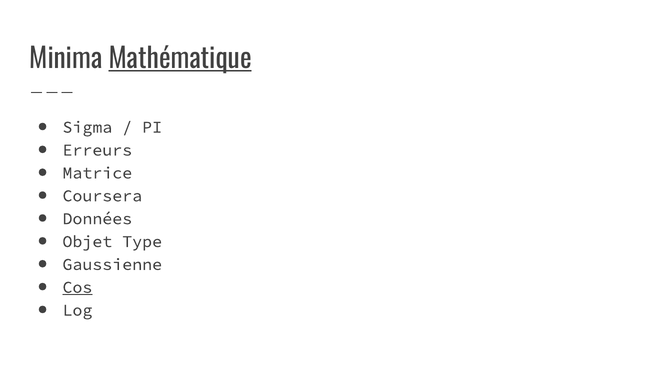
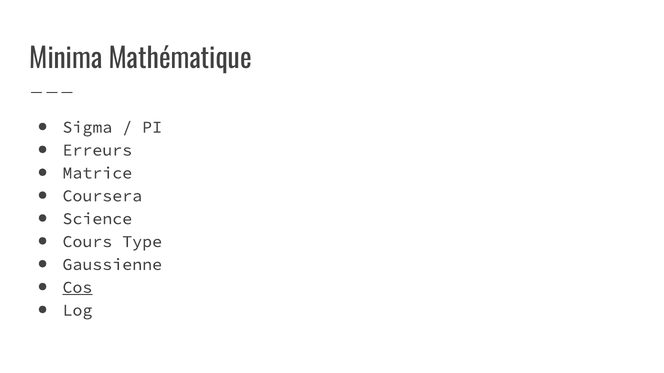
Mathématique underline: present -> none (180, 59)
Données: Données -> Science (97, 219)
Objet: Objet -> Cours (87, 242)
